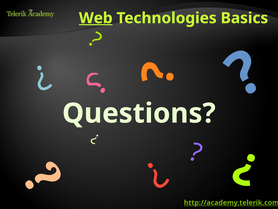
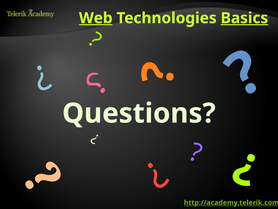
Basics underline: none -> present (244, 18)
